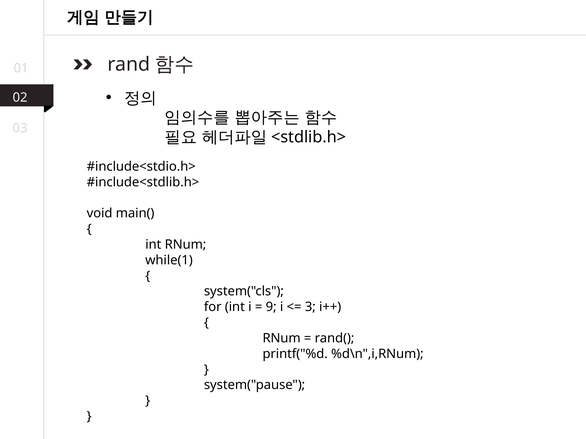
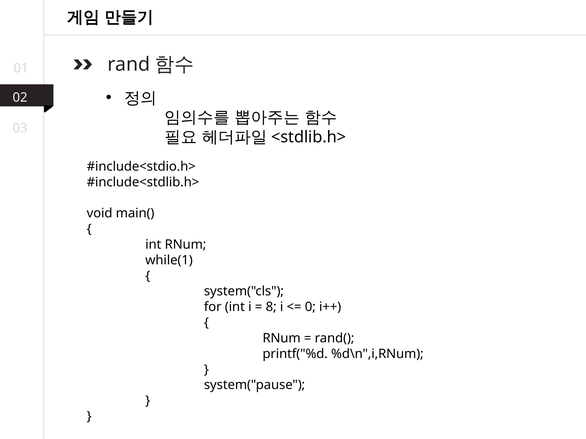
9: 9 -> 8 (271, 307)
3: 3 -> 0 (310, 307)
